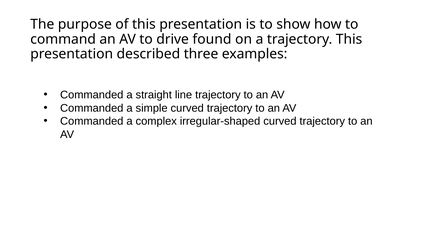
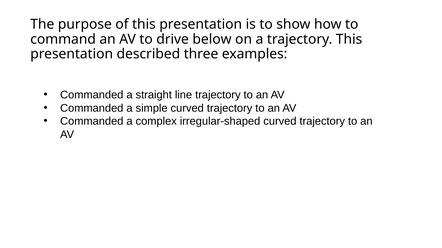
found: found -> below (212, 39)
